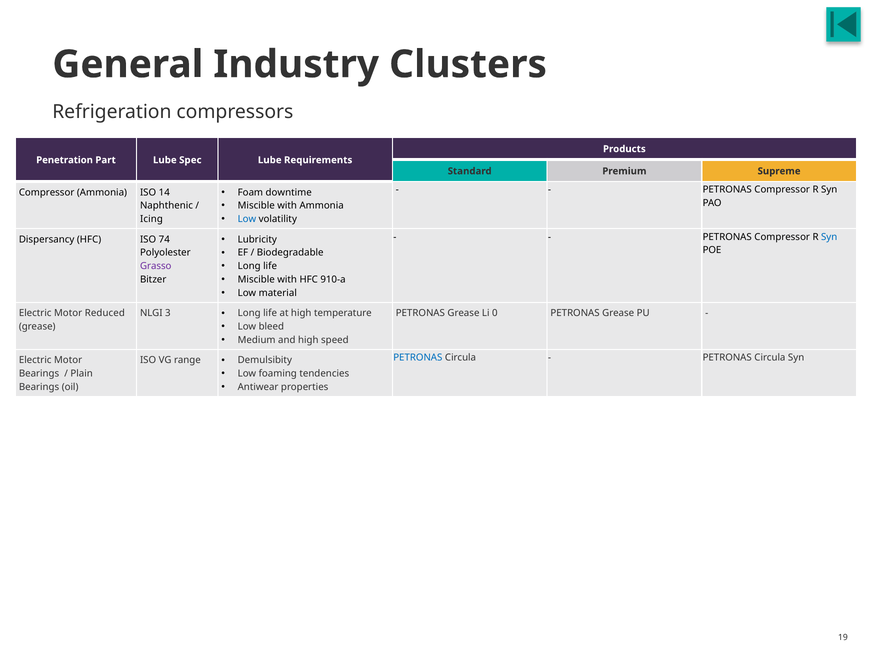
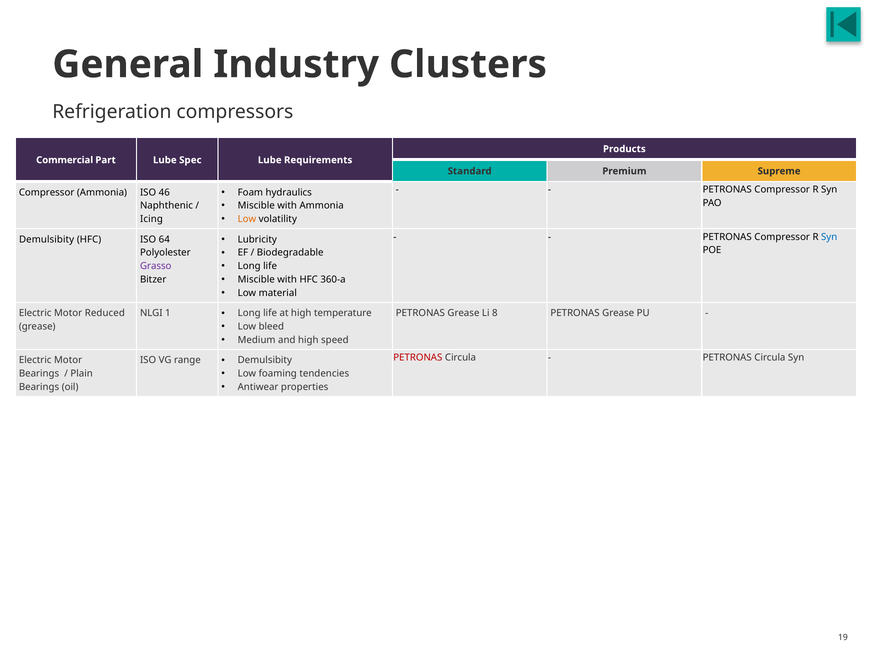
Penetration: Penetration -> Commercial (65, 160)
downtime: downtime -> hydraulics (289, 192)
14: 14 -> 46 (164, 192)
Low colour: blue -> orange (247, 219)
Dispersancy: Dispersancy -> Demulsibity (47, 239)
74: 74 -> 64 (164, 239)
910-a: 910-a -> 360-a (333, 280)
3: 3 -> 1 (168, 313)
0: 0 -> 8 (495, 313)
PETRONAS colour: blue -> red (418, 358)
